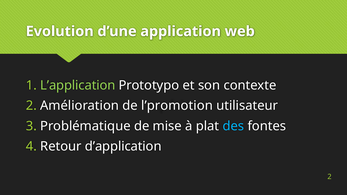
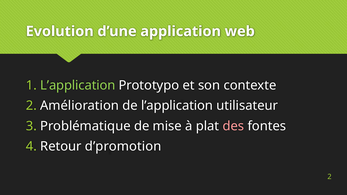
de l’promotion: l’promotion -> l’application (177, 106)
des colour: light blue -> pink (233, 126)
d’application: d’application -> d’promotion (123, 146)
